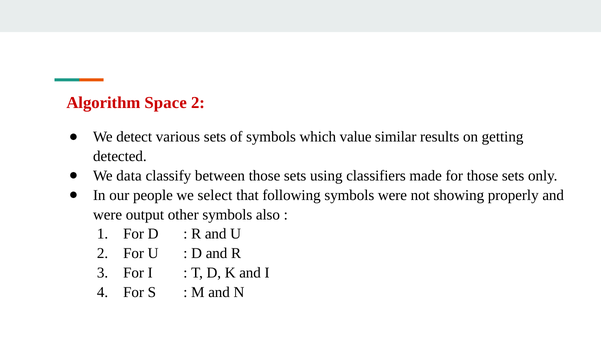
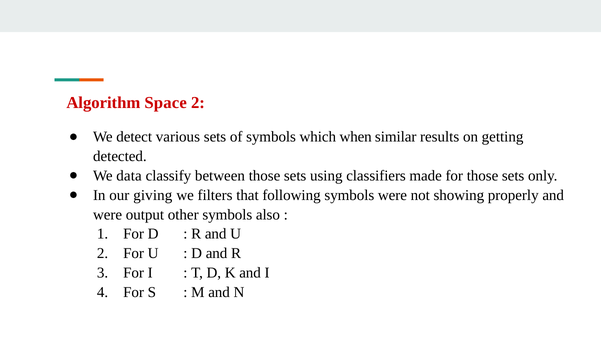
value: value -> when (356, 137)
people: people -> giving (153, 195)
select: select -> filters (215, 195)
